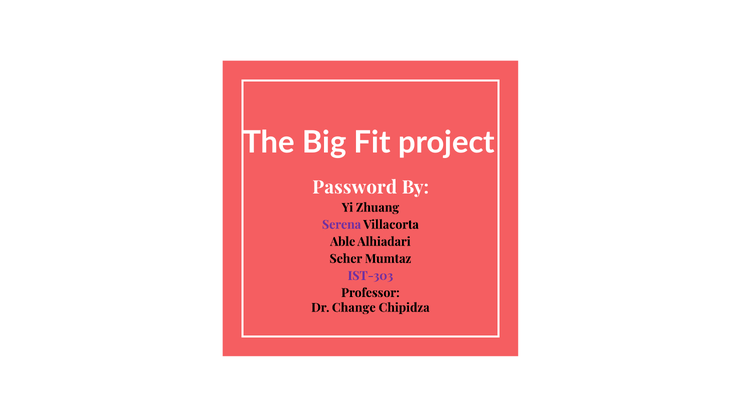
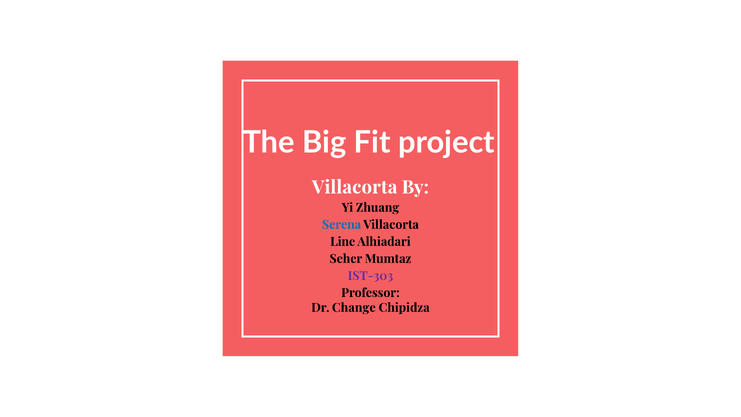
Password: Password -> Villacorta (355, 187)
Serena colour: purple -> blue (342, 225)
Able: Able -> Line (343, 242)
